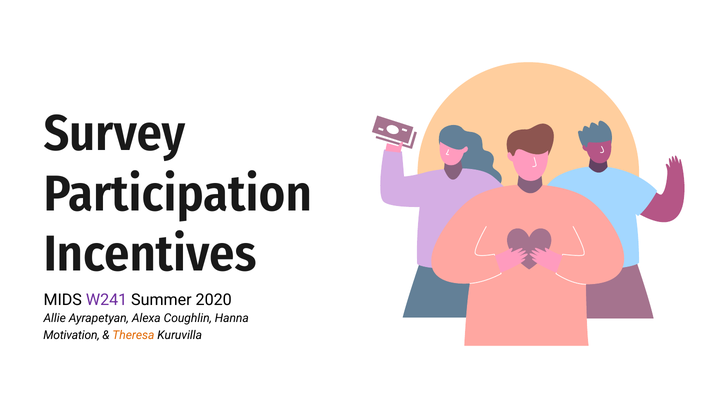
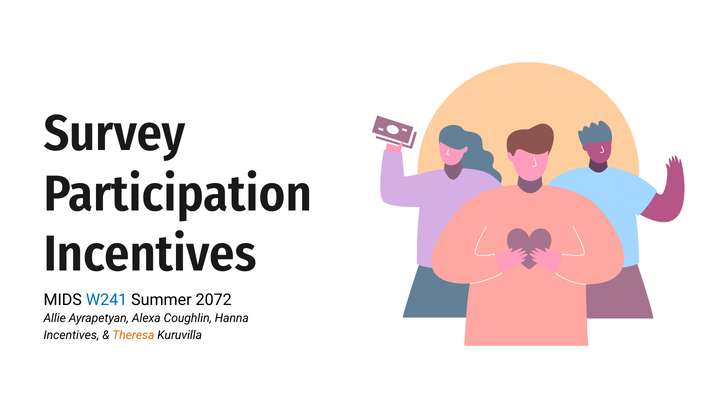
W241 colour: purple -> blue (107, 300)
2020: 2020 -> 2072 (214, 300)
Motivation: Motivation -> Incentives (71, 335)
